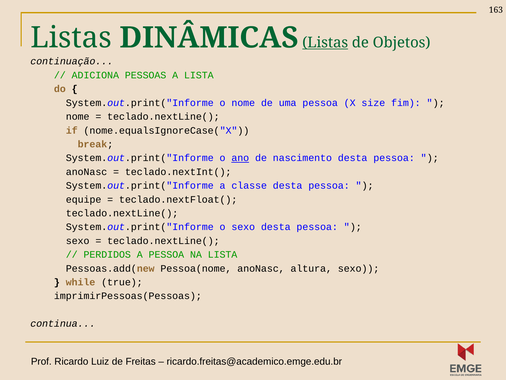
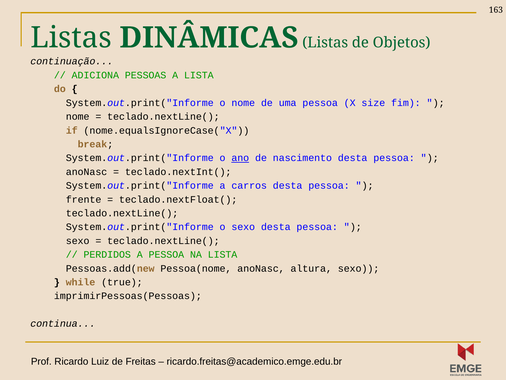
Listas underline: present -> none (325, 43)
classe: classe -> carros (249, 185)
equipe: equipe -> frente (84, 199)
